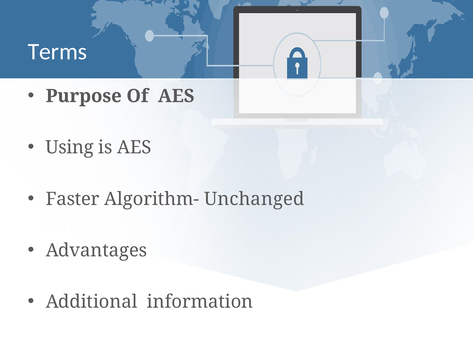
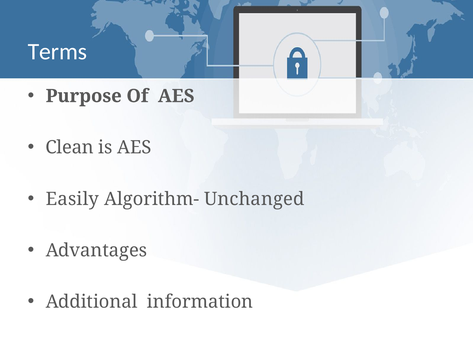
Using: Using -> Clean (70, 147)
Faster: Faster -> Easily (73, 199)
